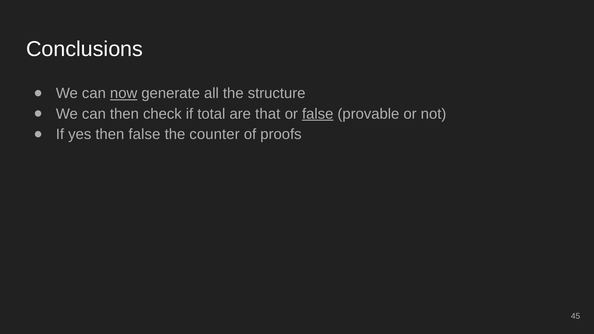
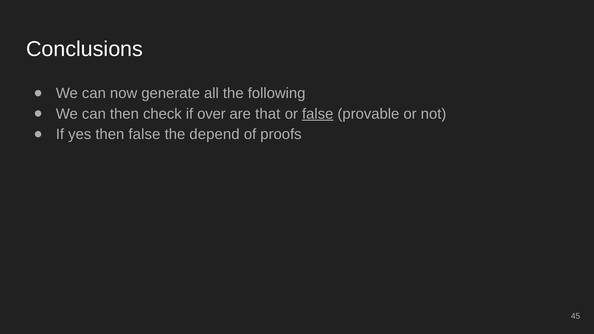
now underline: present -> none (124, 93)
structure: structure -> following (277, 93)
total: total -> over (211, 114)
counter: counter -> depend (215, 134)
